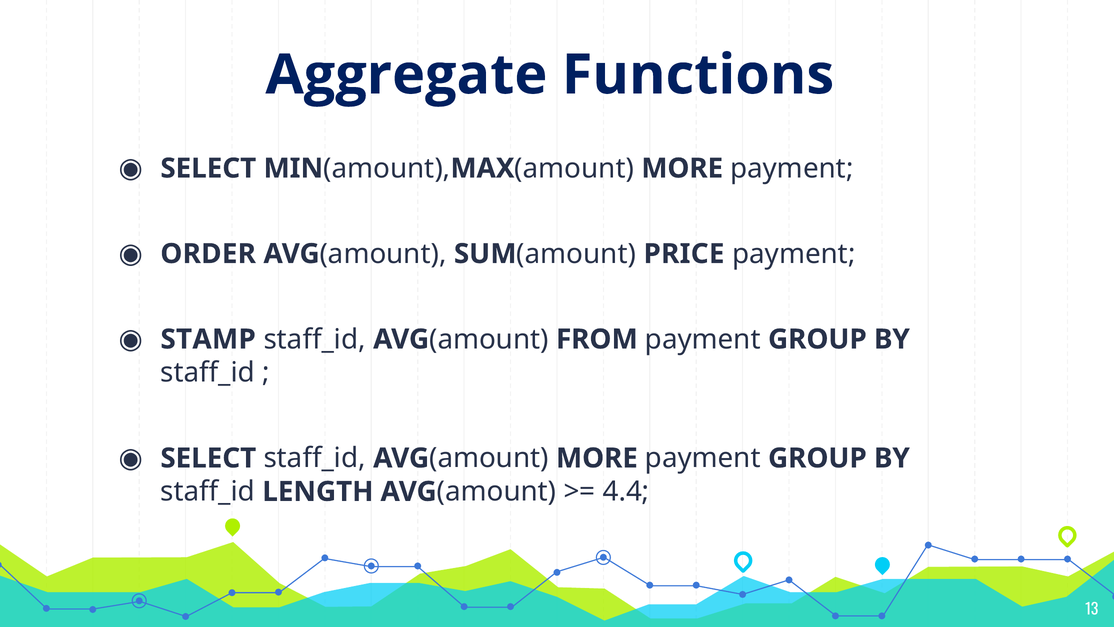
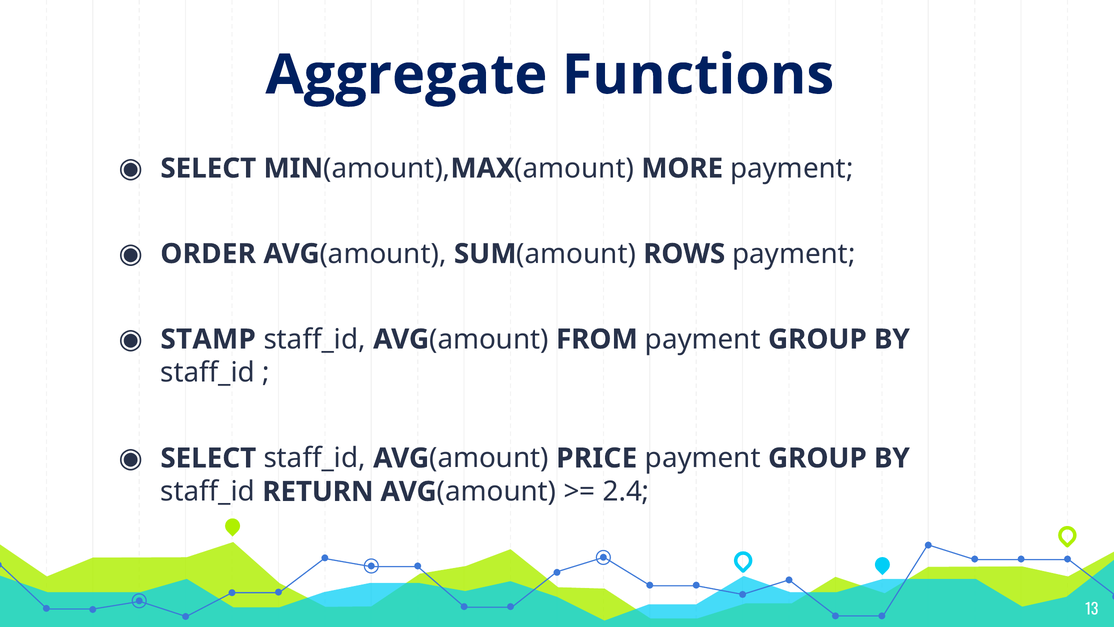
PRICE: PRICE -> ROWS (684, 254)
MORE: MORE -> PRICE (597, 458)
LENGTH: LENGTH -> RETURN (318, 491)
4.4: 4.4 -> 2.4 (626, 491)
